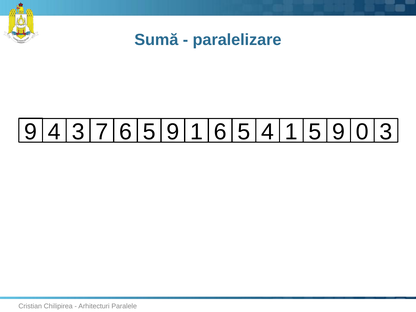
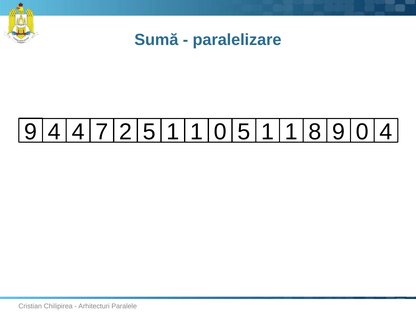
4 3: 3 -> 4 (78, 132)
7 6: 6 -> 2 (125, 132)
9: 9 -> 1 (173, 132)
1 6: 6 -> 0 (220, 132)
4: 4 -> 1 (268, 132)
1 5: 5 -> 8 (315, 132)
0 3: 3 -> 4 (386, 132)
